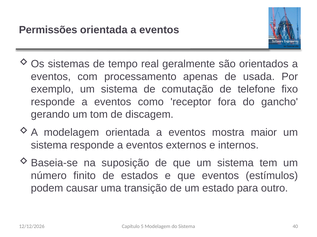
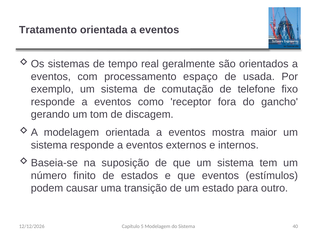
Permissões: Permissões -> Tratamento (48, 30)
apenas: apenas -> espaço (200, 77)
